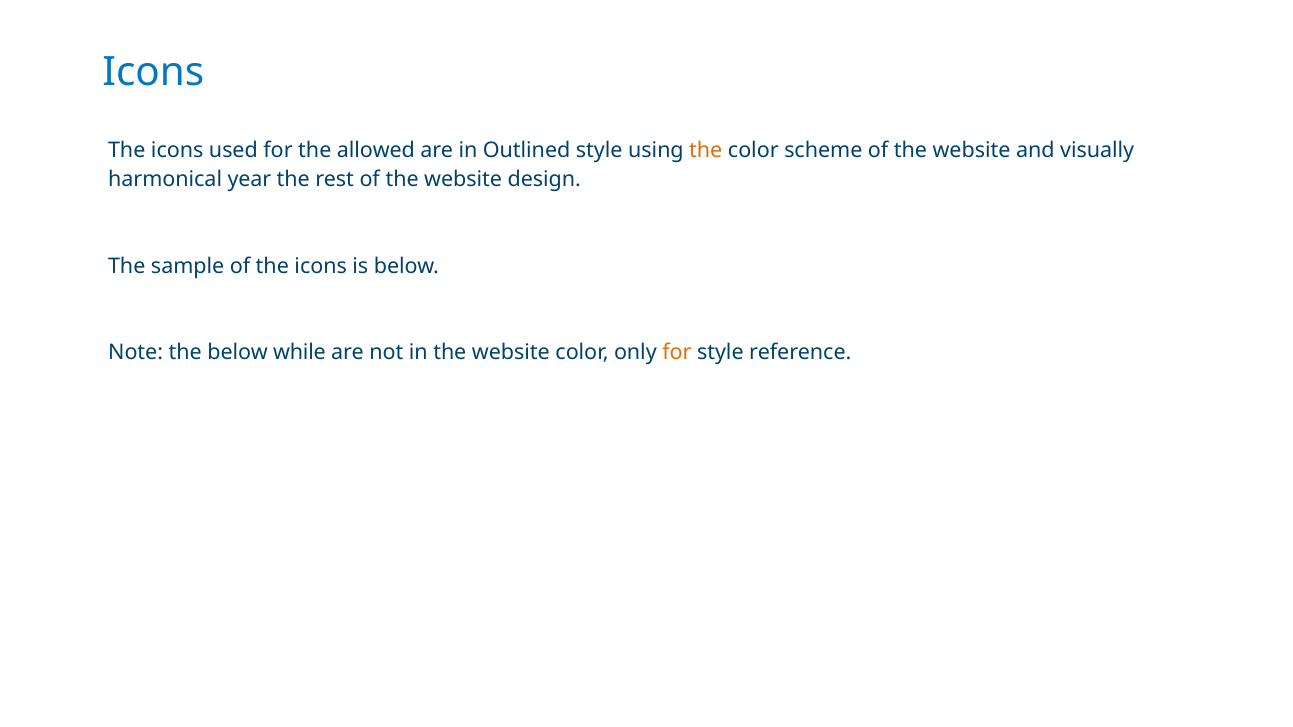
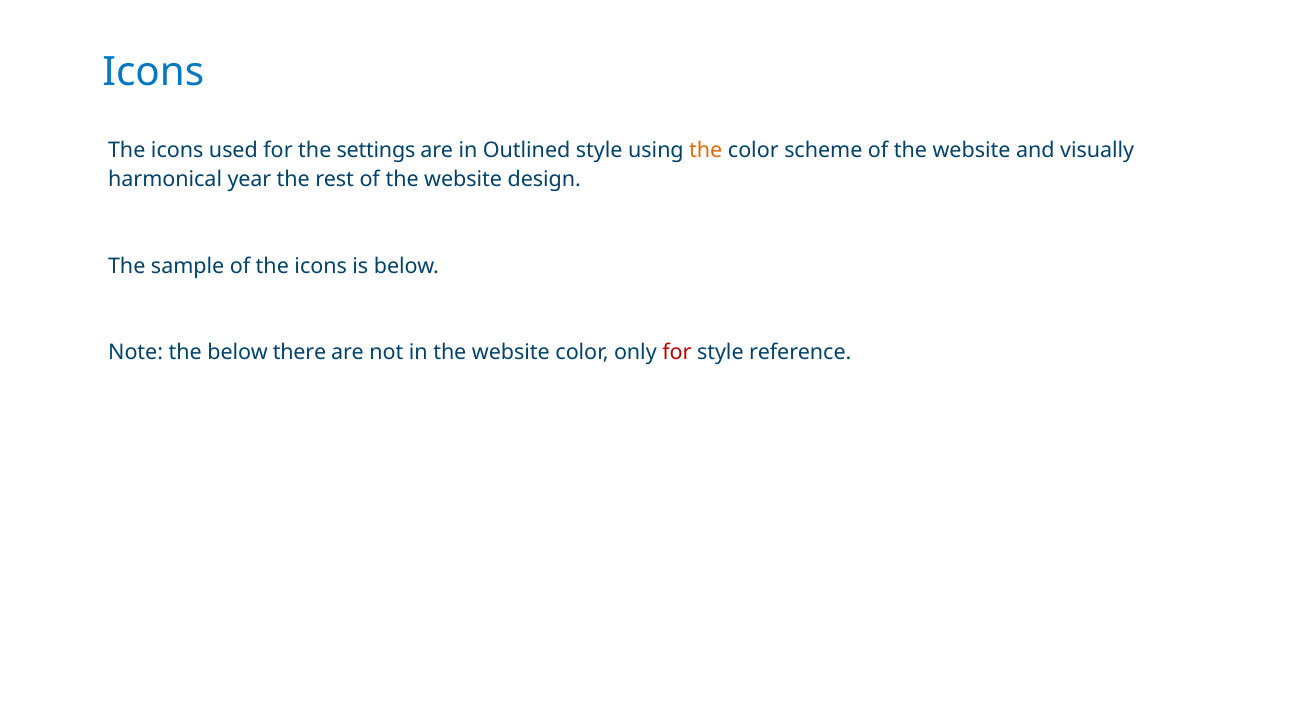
allowed: allowed -> settings (376, 150)
while: while -> there (299, 353)
for colour: orange -> red (677, 353)
